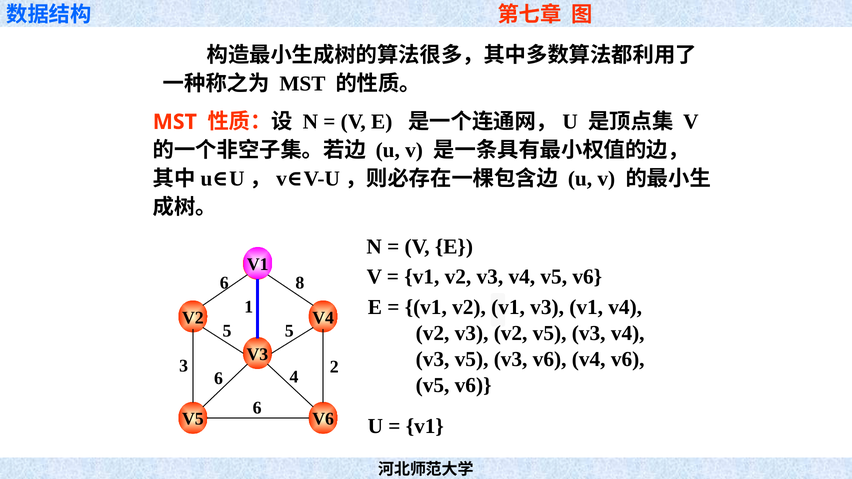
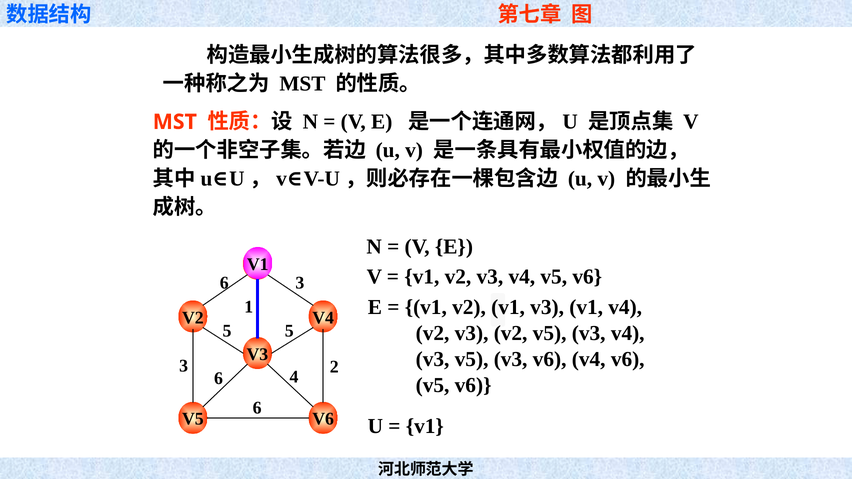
6 8: 8 -> 3 (300, 283)
